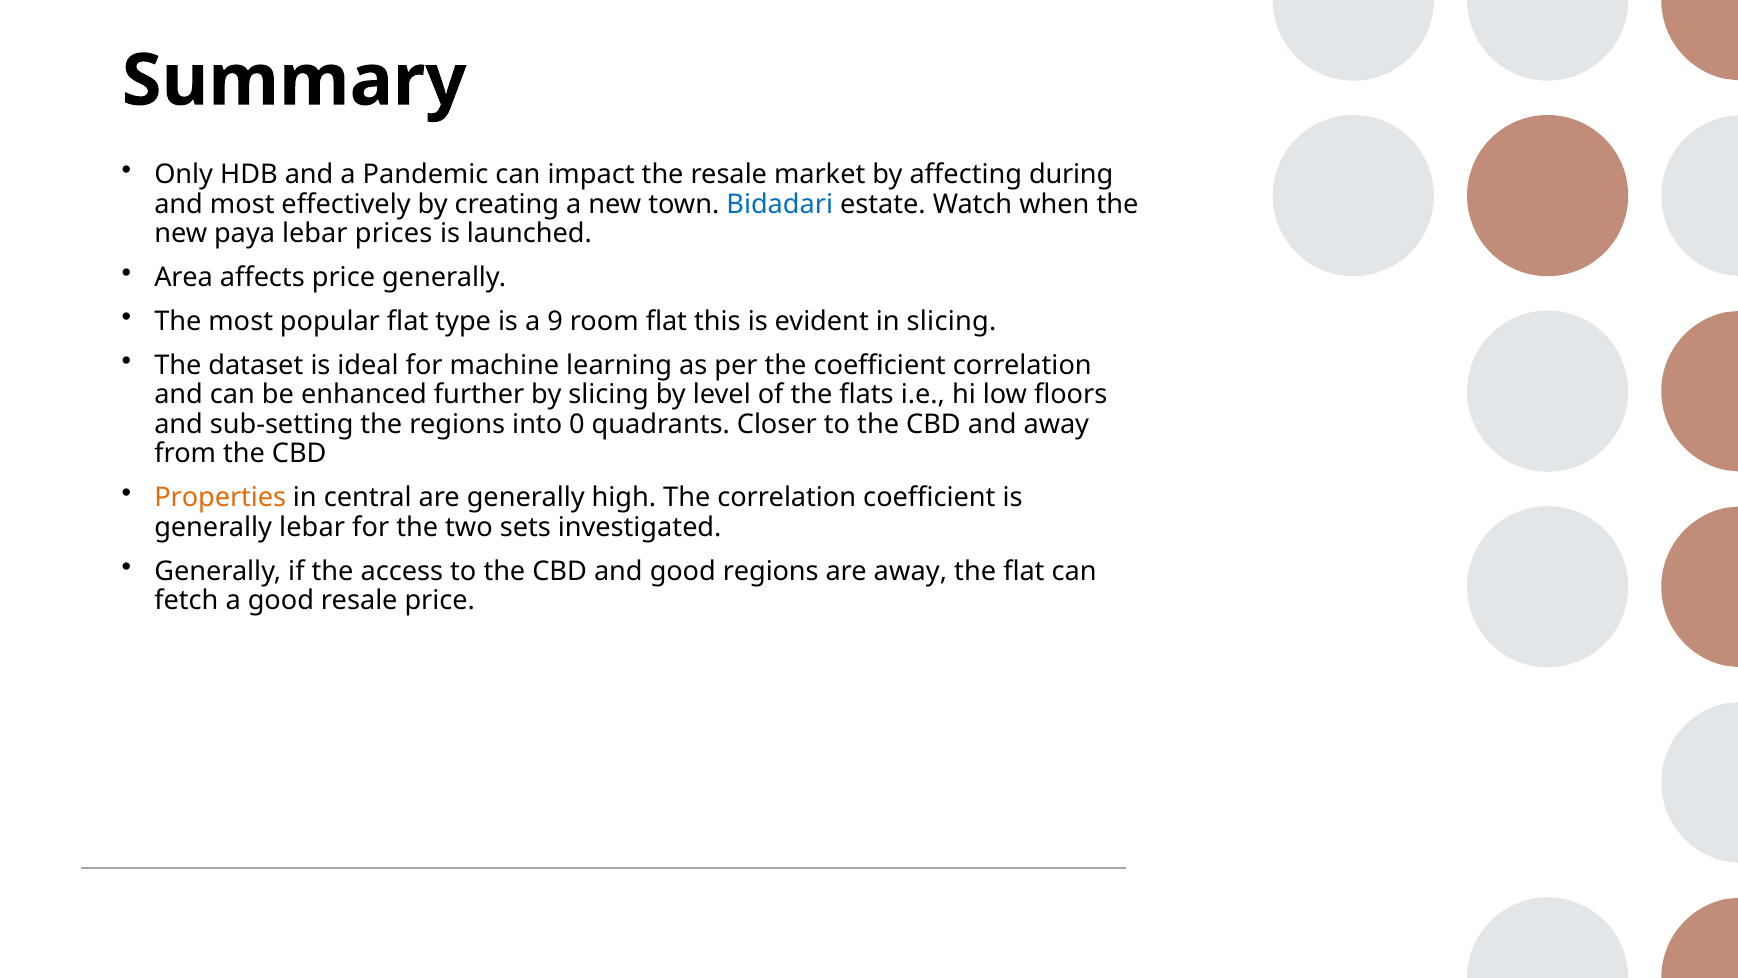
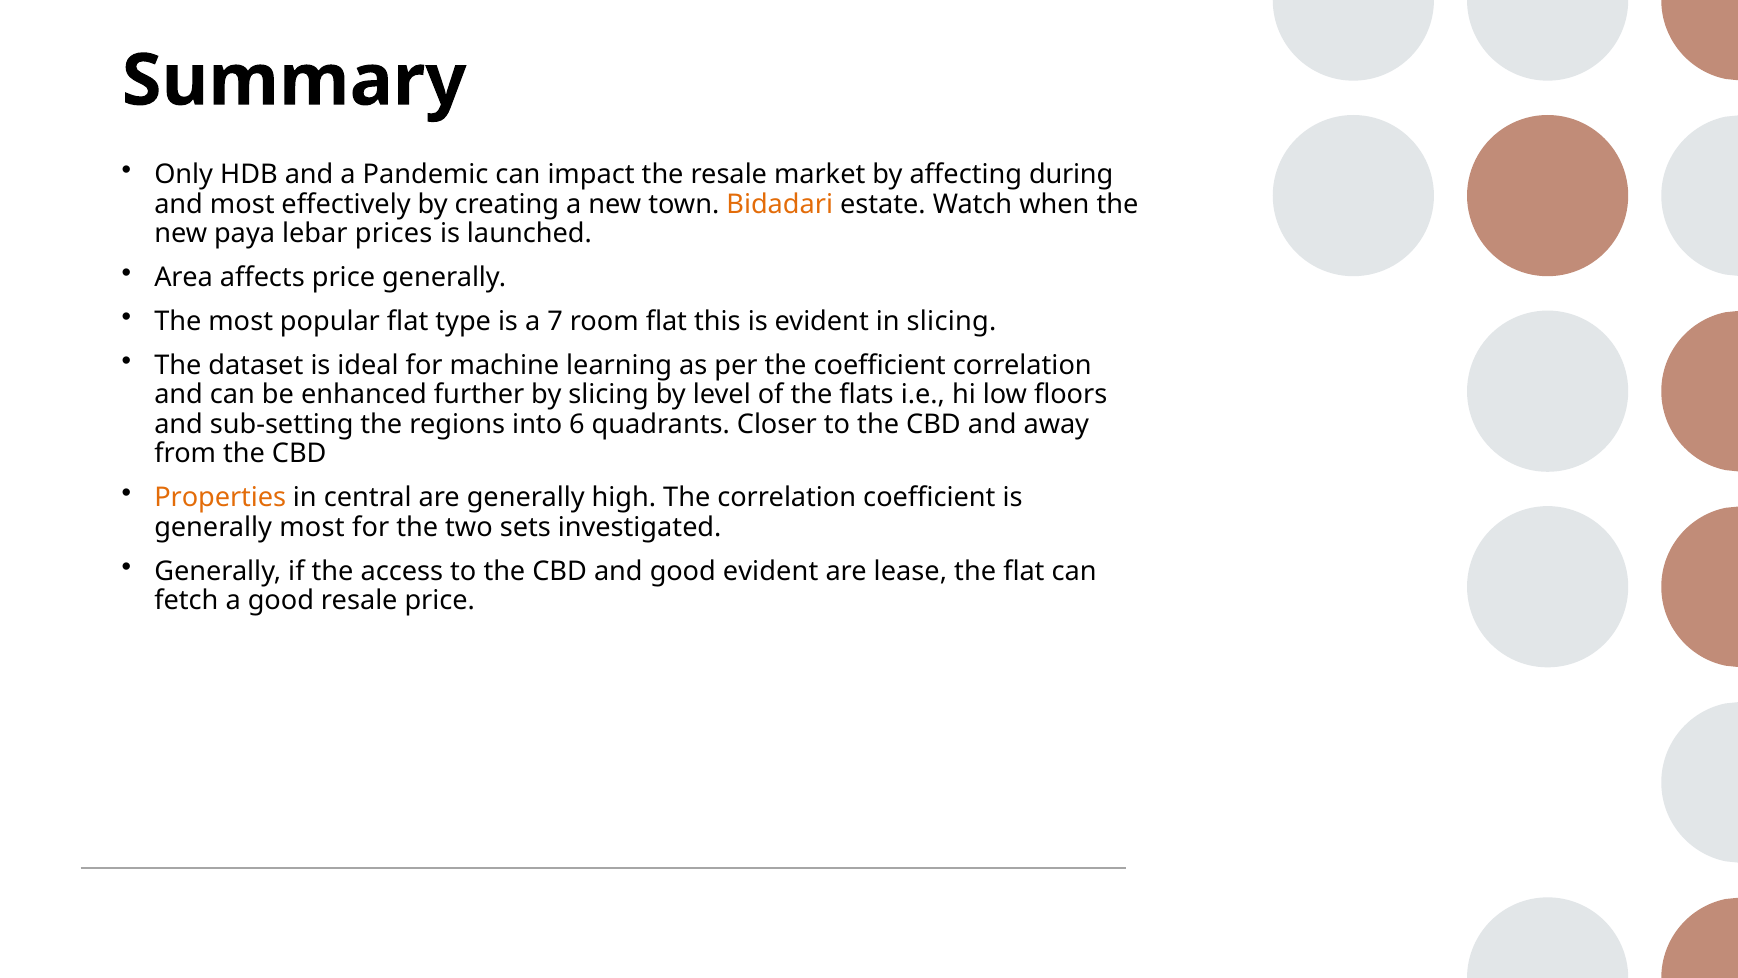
Bidadari colour: blue -> orange (780, 204)
9: 9 -> 7 (555, 321)
0: 0 -> 6 (577, 424)
generally lebar: lebar -> most (312, 527)
good regions: regions -> evident (771, 571)
are away: away -> lease (910, 571)
